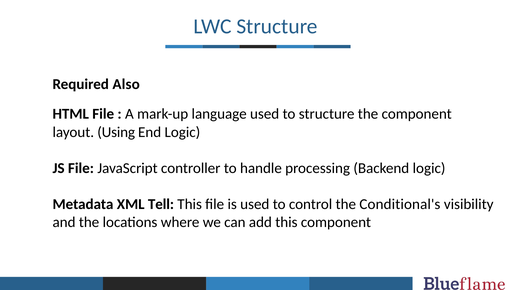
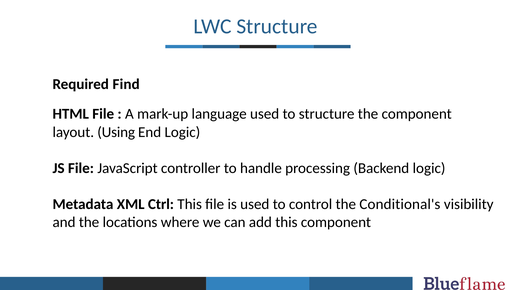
Also: Also -> Find (126, 84)
Tell: Tell -> Ctrl (161, 204)
